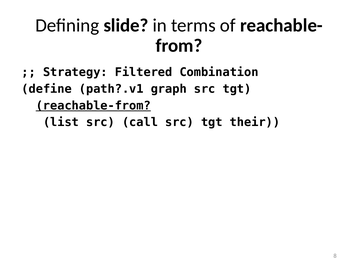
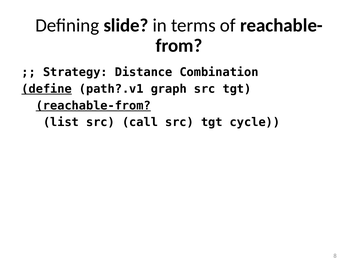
Filtered: Filtered -> Distance (144, 72)
define underline: none -> present (47, 89)
their: their -> cycle (255, 123)
